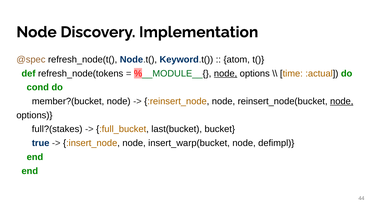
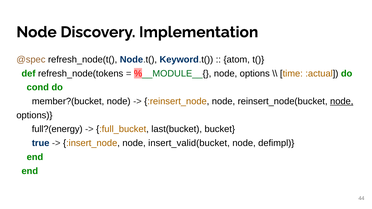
node underline: present -> none (226, 74)
full?(stakes: full?(stakes -> full?(energy (57, 129)
insert_warp(bucket: insert_warp(bucket -> insert_valid(bucket (189, 143)
